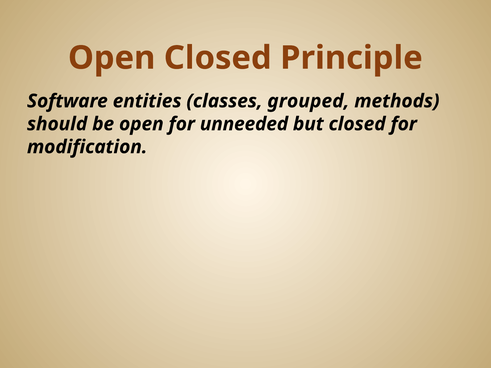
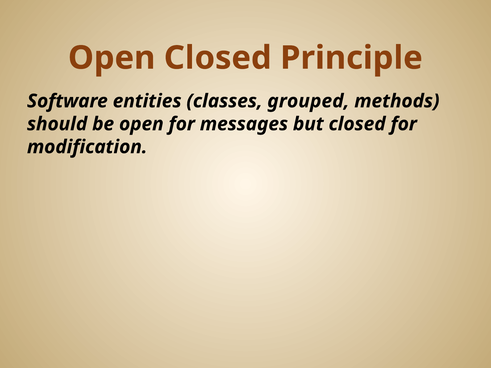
unneeded: unneeded -> messages (244, 124)
